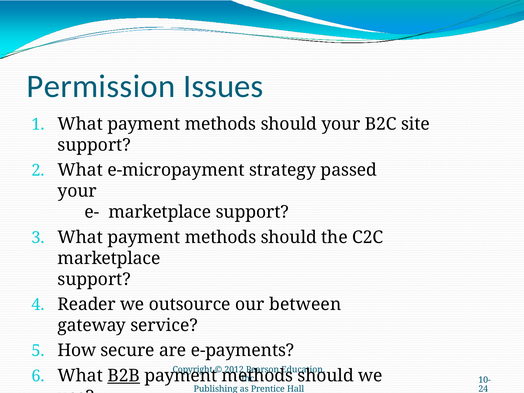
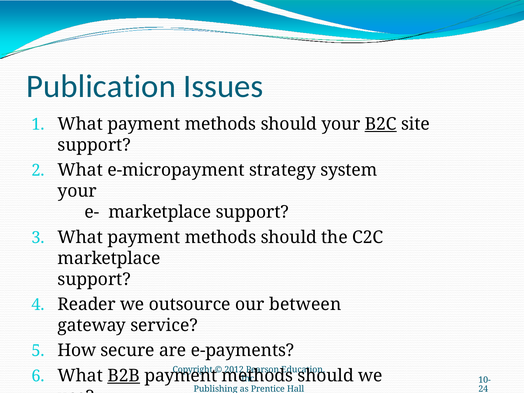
Permission: Permission -> Publication (101, 86)
B2C underline: none -> present (381, 124)
passed: passed -> system (349, 170)
